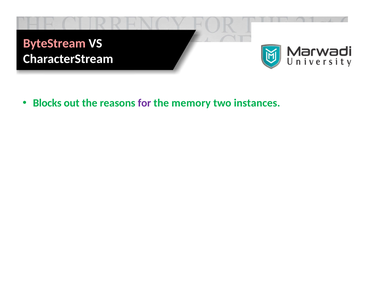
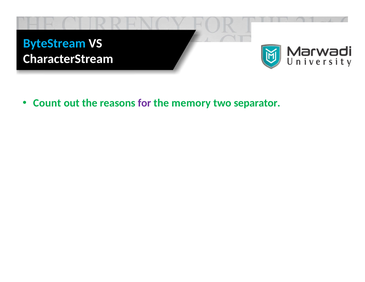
ByteStream colour: pink -> light blue (54, 43)
Blocks: Blocks -> Count (47, 103)
instances: instances -> separator (257, 103)
